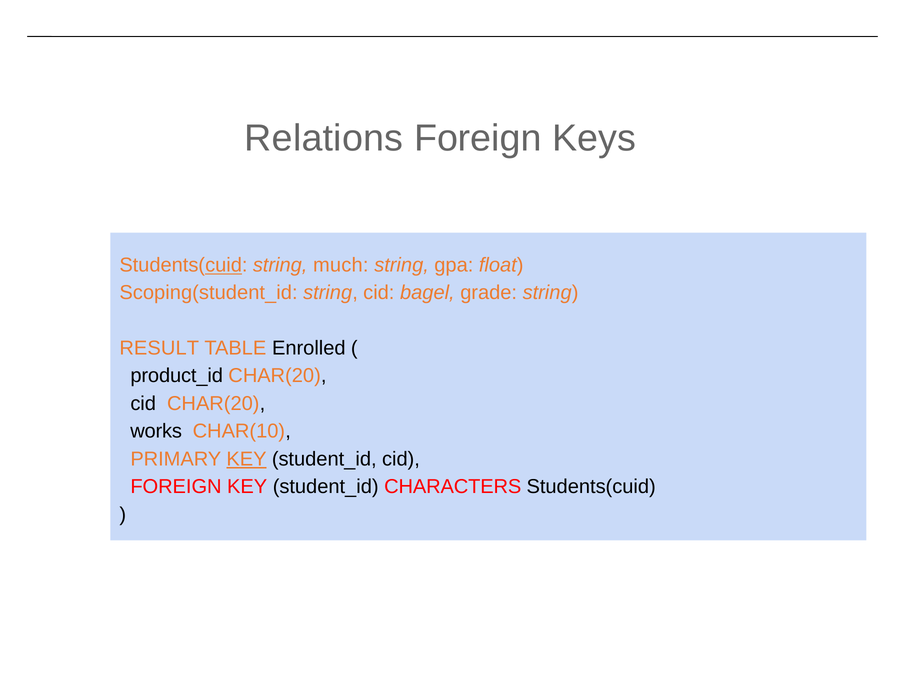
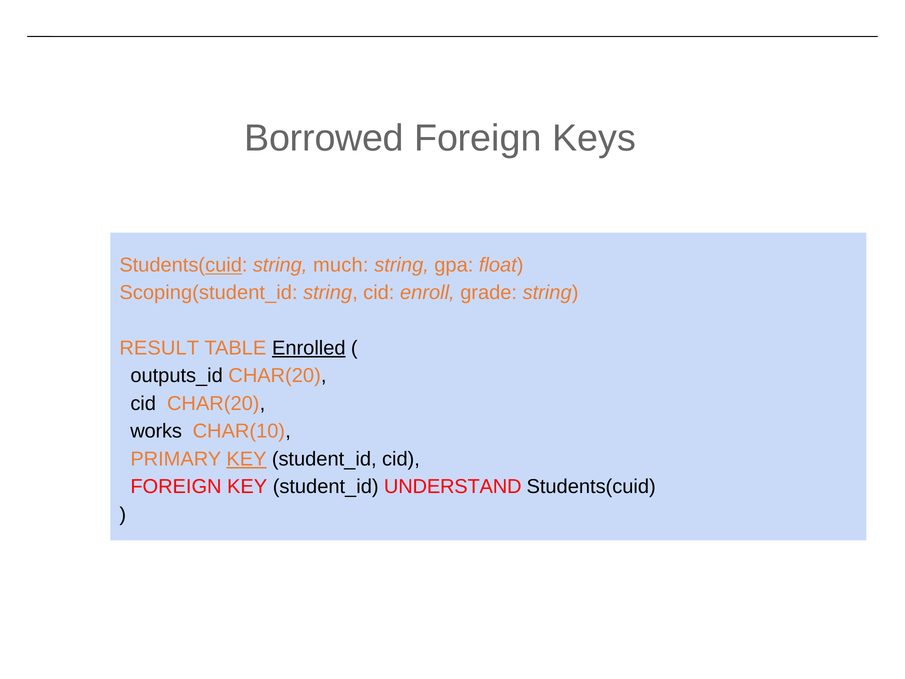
Relations: Relations -> Borrowed (324, 138)
bagel: bagel -> enroll (427, 293)
Enrolled underline: none -> present (309, 348)
product_id: product_id -> outputs_id (177, 376)
CHARACTERS: CHARACTERS -> UNDERSTAND (453, 487)
